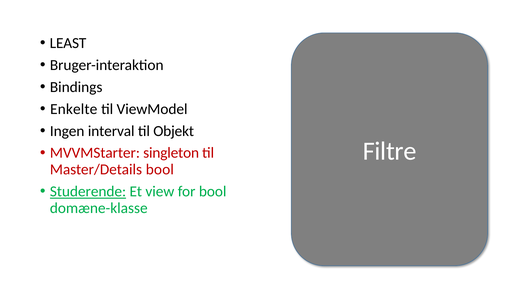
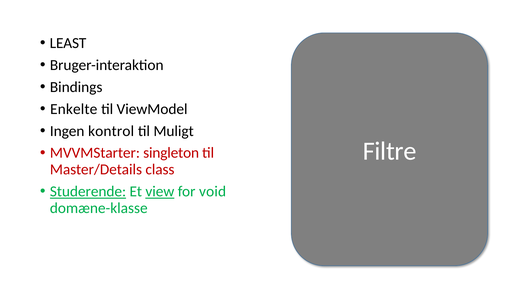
interval: interval -> kontrol (111, 131)
Objekt: Objekt -> Muligt (174, 131)
Master/Details bool: bool -> class (160, 170)
view underline: none -> present (160, 192)
for bool: bool -> void (213, 192)
